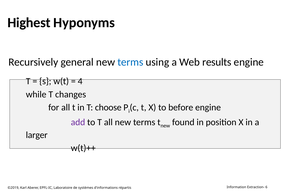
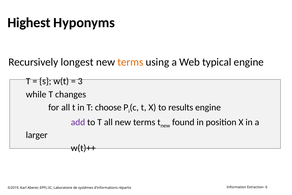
general: general -> longest (77, 62)
terms colour: blue -> orange (130, 62)
results: results -> typical (217, 62)
4: 4 -> 3 (80, 81)
before: before -> results (181, 107)
